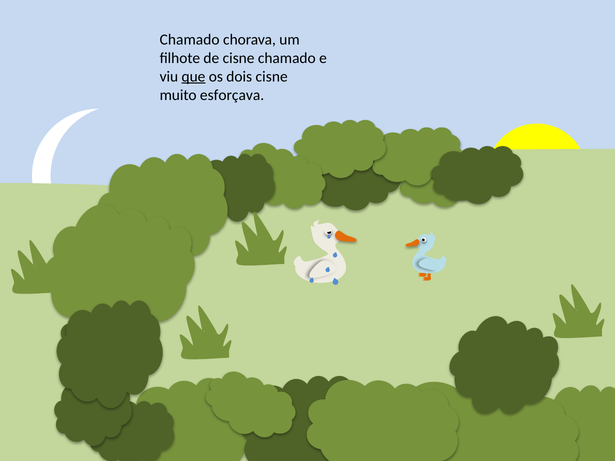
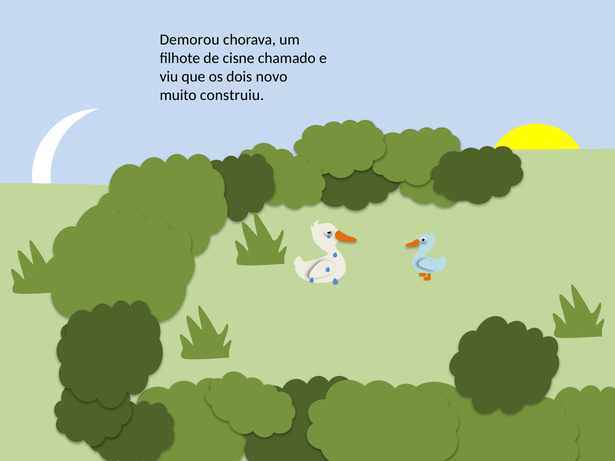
Chamado: Chamado -> Demorou (190, 40)
que underline: present -> none (193, 77)
dois cisne: cisne -> novo (272, 77)
esforçava: esforçava -> construiu (232, 95)
